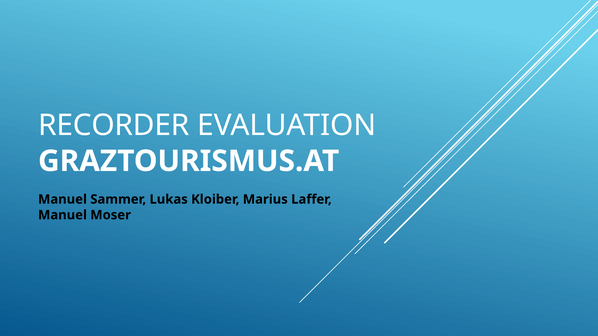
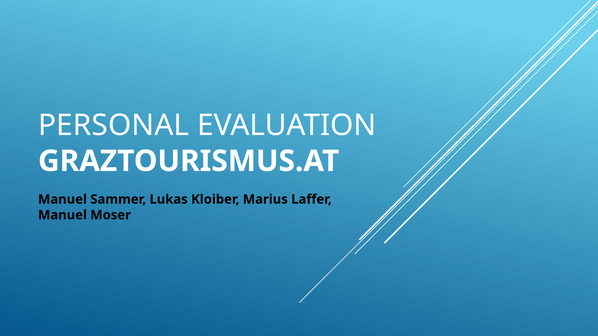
RECORDER: RECORDER -> PERSONAL (114, 125)
